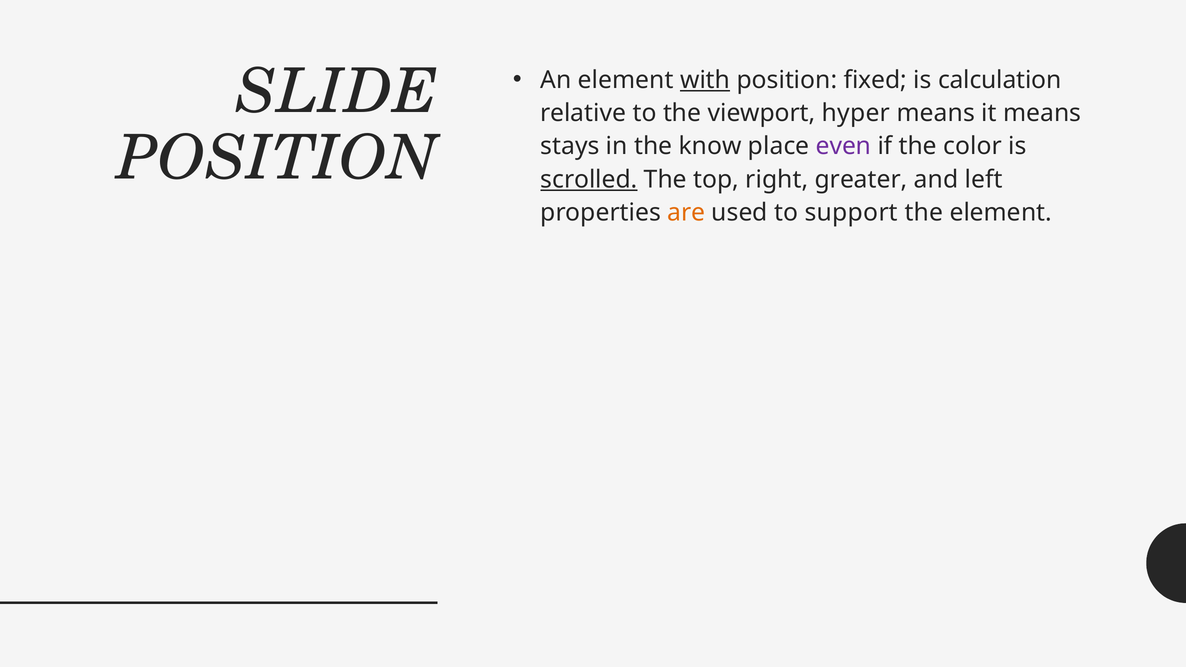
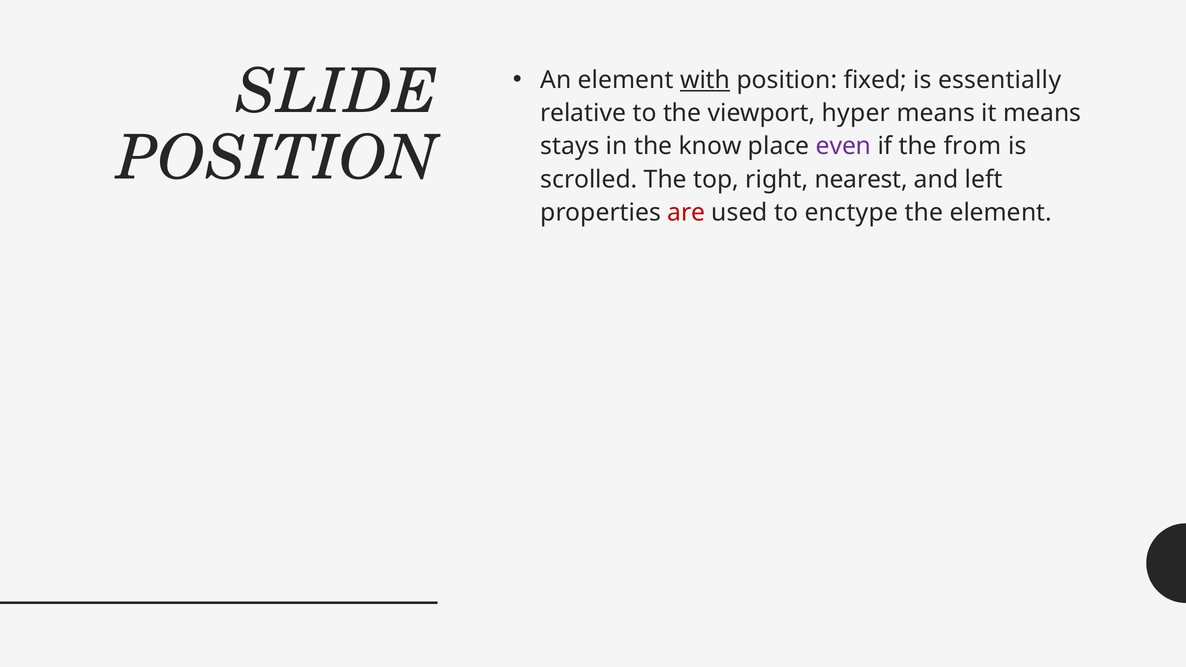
calculation: calculation -> essentially (1000, 80)
color: color -> from (972, 146)
scrolled underline: present -> none (589, 180)
greater: greater -> nearest (861, 180)
are colour: orange -> red (686, 213)
support: support -> enctype (851, 213)
